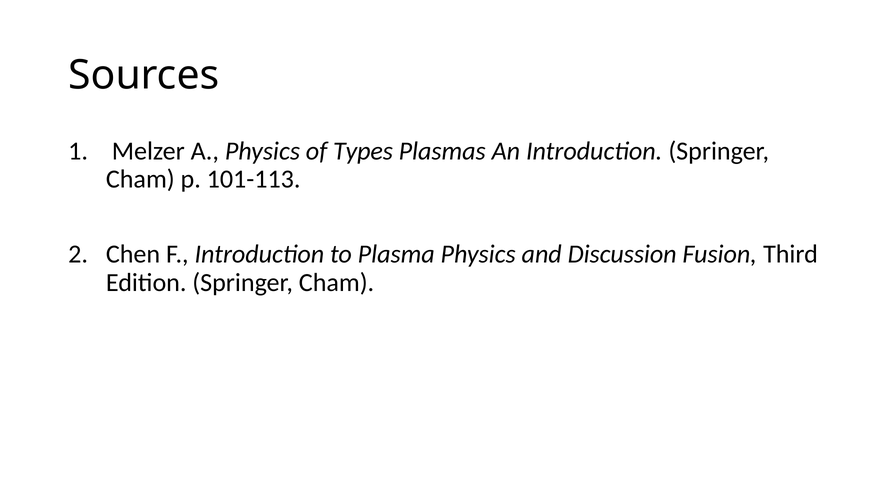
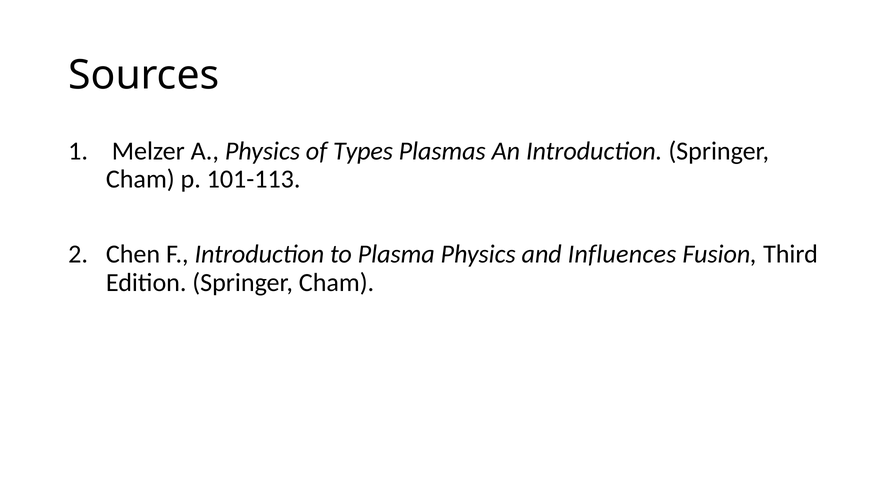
Discussion: Discussion -> Influences (622, 255)
